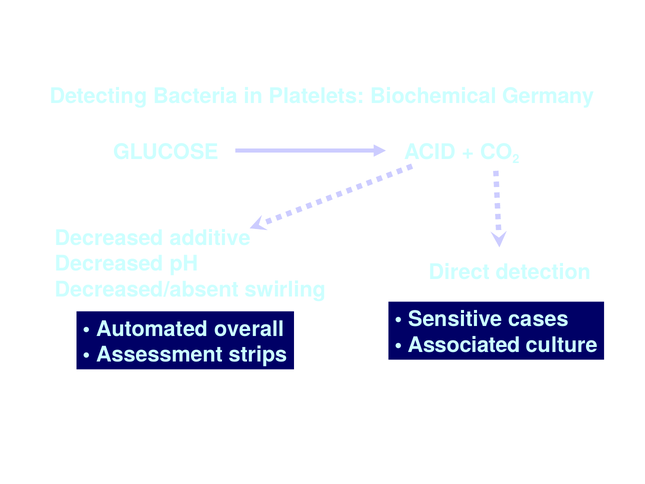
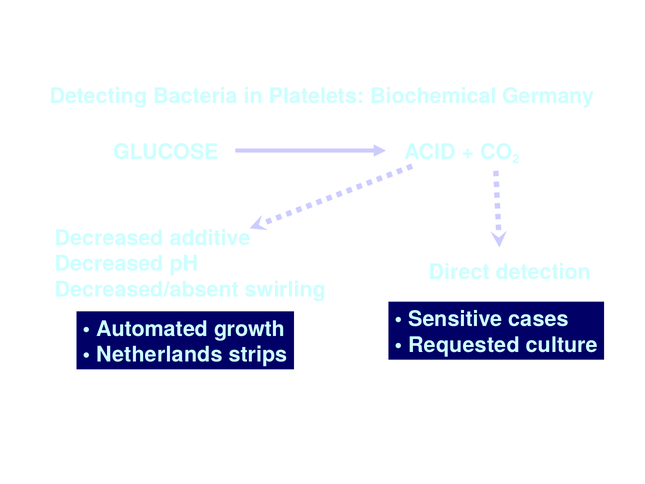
overall: overall -> growth (249, 329)
Associated: Associated -> Requested (464, 345)
Assessment: Assessment -> Netherlands (160, 355)
